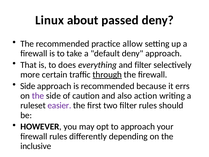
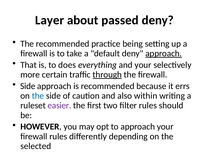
Linux: Linux -> Layer (50, 20)
allow: allow -> being (133, 44)
approach underline: none -> present (164, 53)
and filter: filter -> your (143, 65)
the colour: purple -> blue (38, 96)
action: action -> within (146, 96)
inclusive: inclusive -> selected (36, 146)
